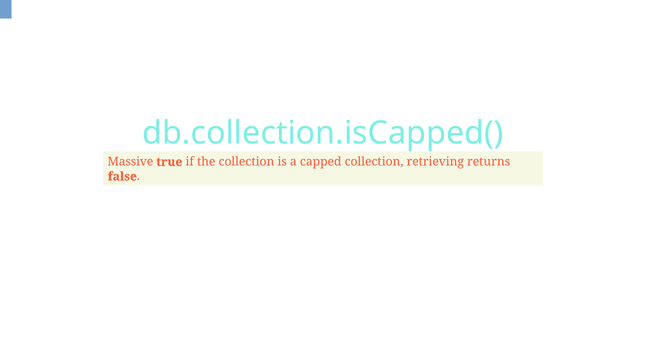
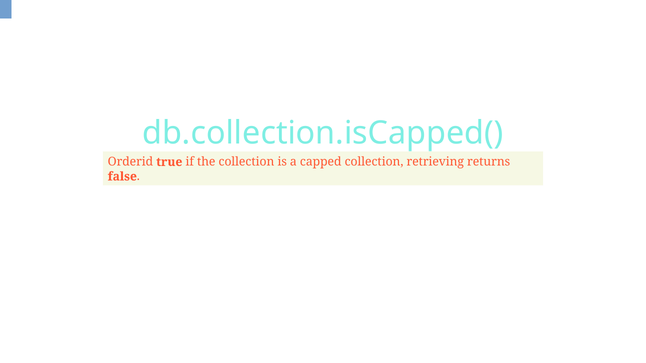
Massive: Massive -> Orderid (130, 162)
